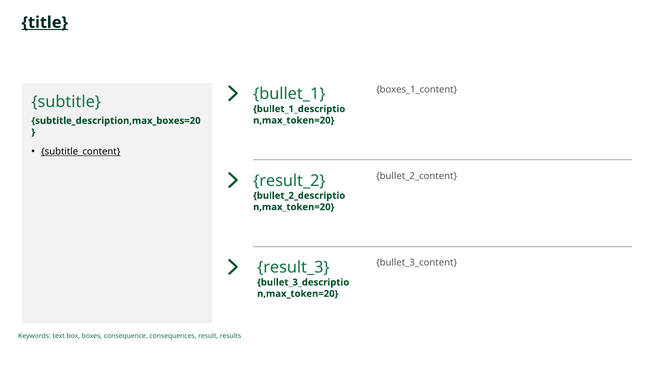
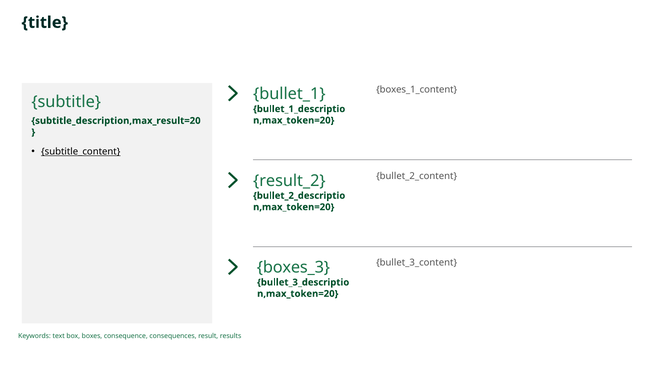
title underline: present -> none (45, 23)
subtitle_description,max_boxes=20: subtitle_description,max_boxes=20 -> subtitle_description,max_result=20 (116, 121)
result_3: result_3 -> boxes_3 (293, 268)
